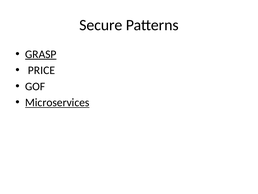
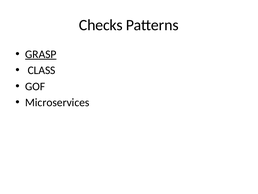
Secure: Secure -> Checks (101, 25)
PRICE: PRICE -> CLASS (42, 70)
Microservices underline: present -> none (57, 102)
